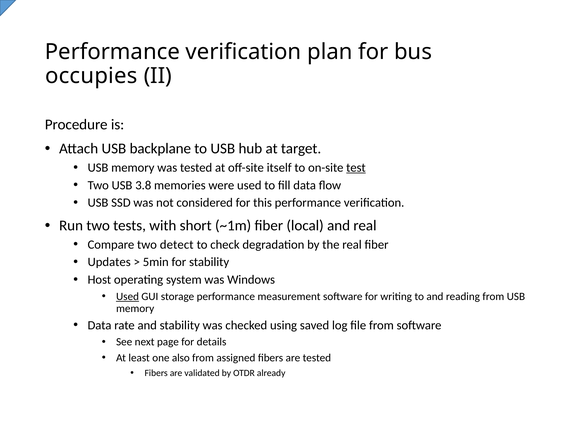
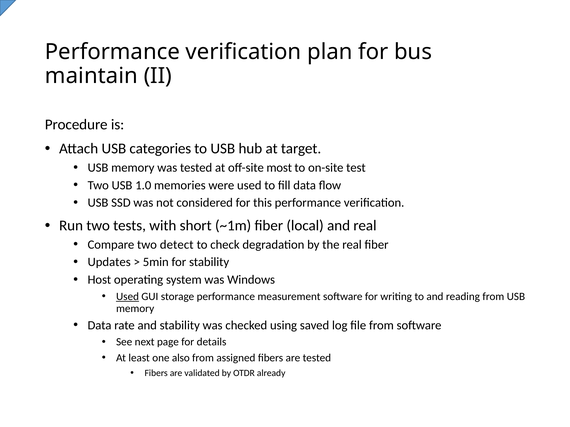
occupies: occupies -> maintain (91, 76)
backplane: backplane -> categories (160, 149)
itself: itself -> most (279, 168)
test underline: present -> none (356, 168)
3.8: 3.8 -> 1.0 (143, 185)
